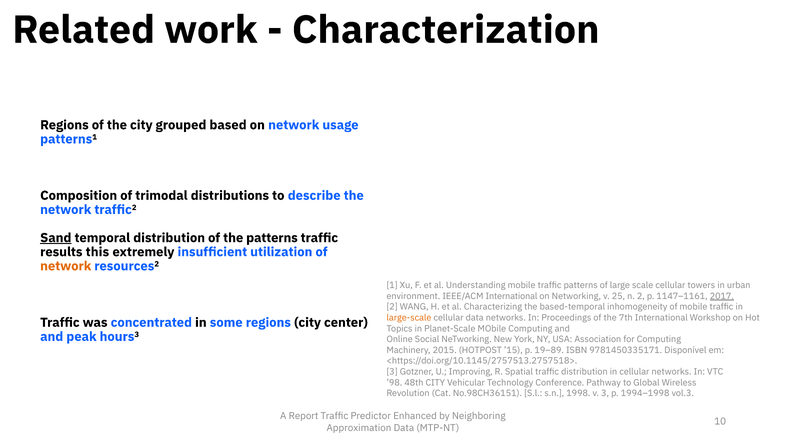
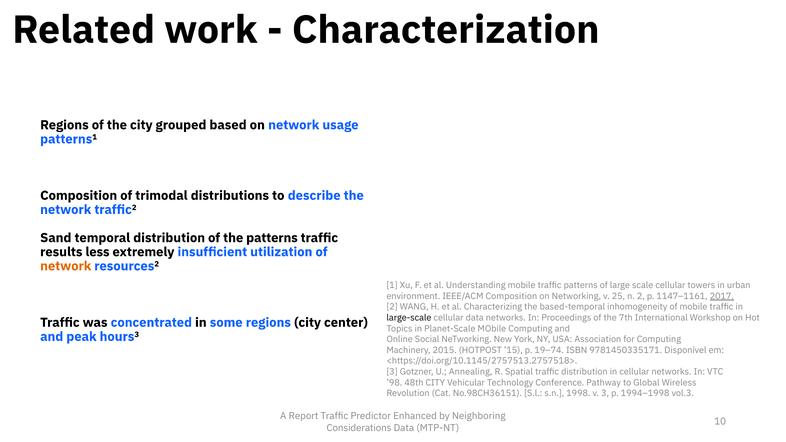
Sand underline: present -> none (56, 238)
this: this -> less (98, 252)
IEEE/ACM International: International -> Composition (511, 296)
large-scale colour: orange -> black (409, 318)
19–89: 19–89 -> 19–74 (549, 350)
Improving: Improving -> Annealing (471, 372)
Approximation: Approximation -> Considerations (359, 428)
